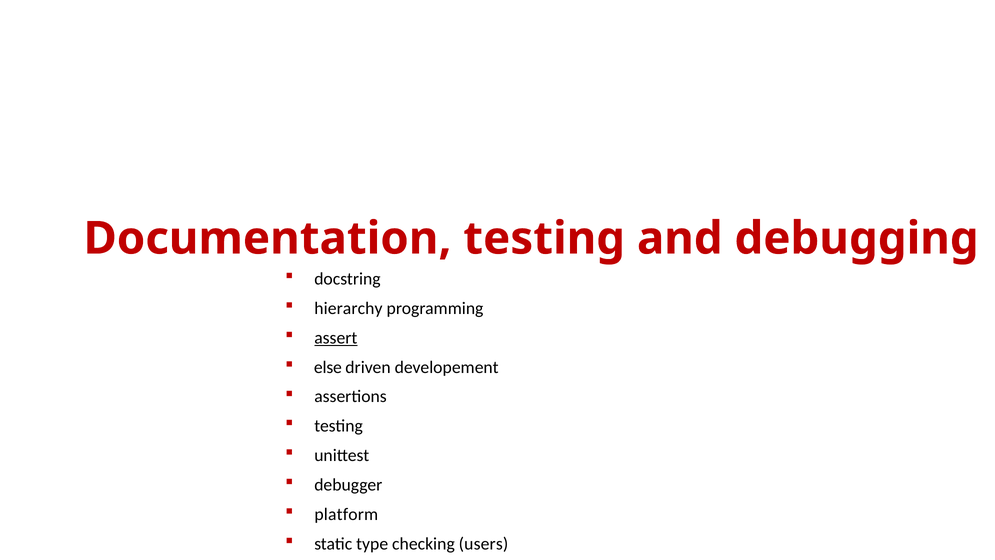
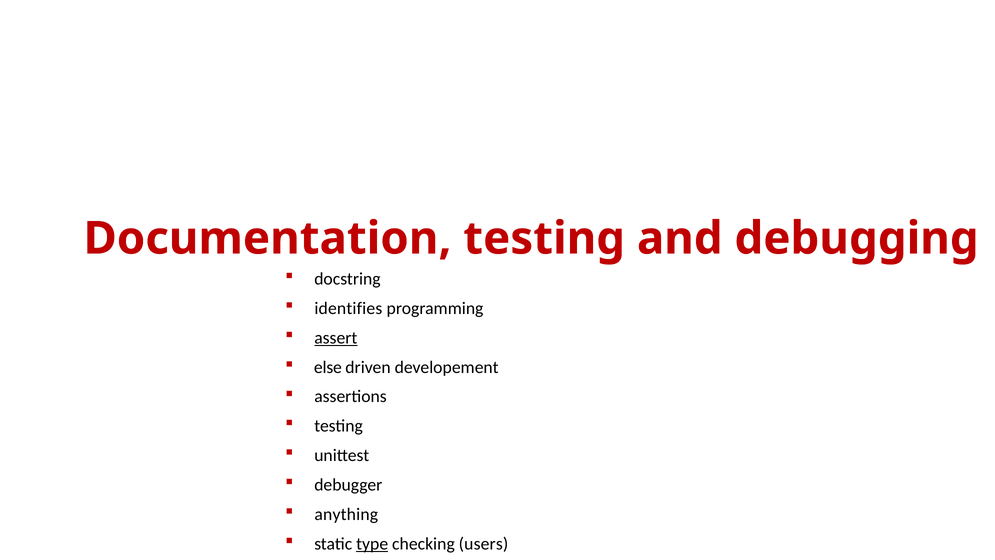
hierarchy: hierarchy -> identifies (348, 308)
platform: platform -> anything (346, 514)
type underline: none -> present (372, 543)
